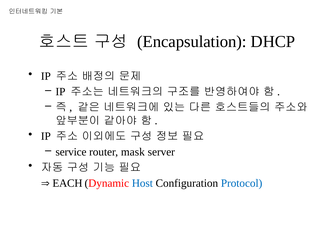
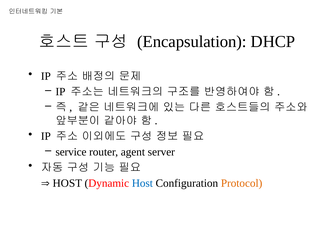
mask: mask -> agent (133, 152)
EACH: EACH -> HOST (67, 183)
Protocol colour: blue -> orange (242, 183)
